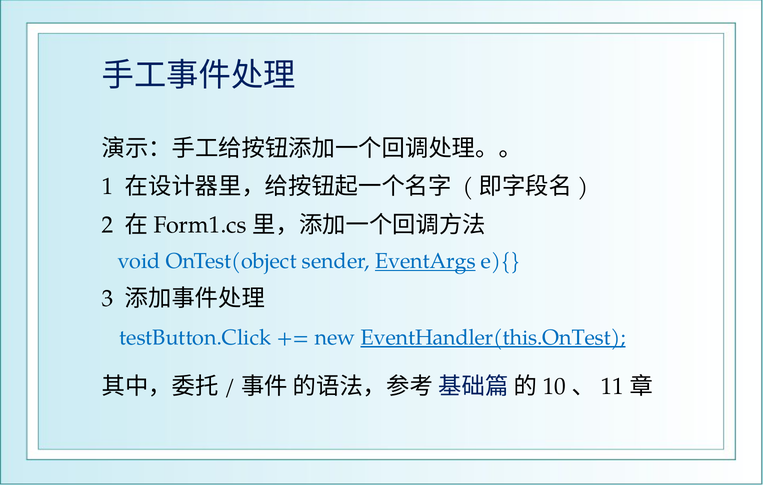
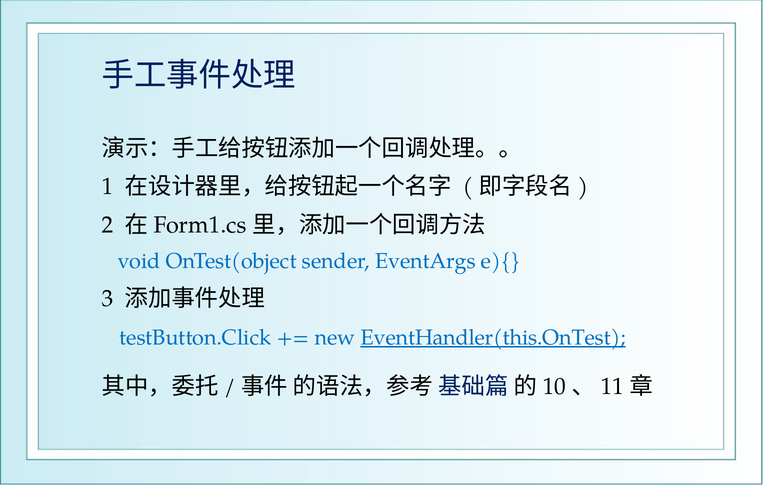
EventArgs underline: present -> none (425, 261)
